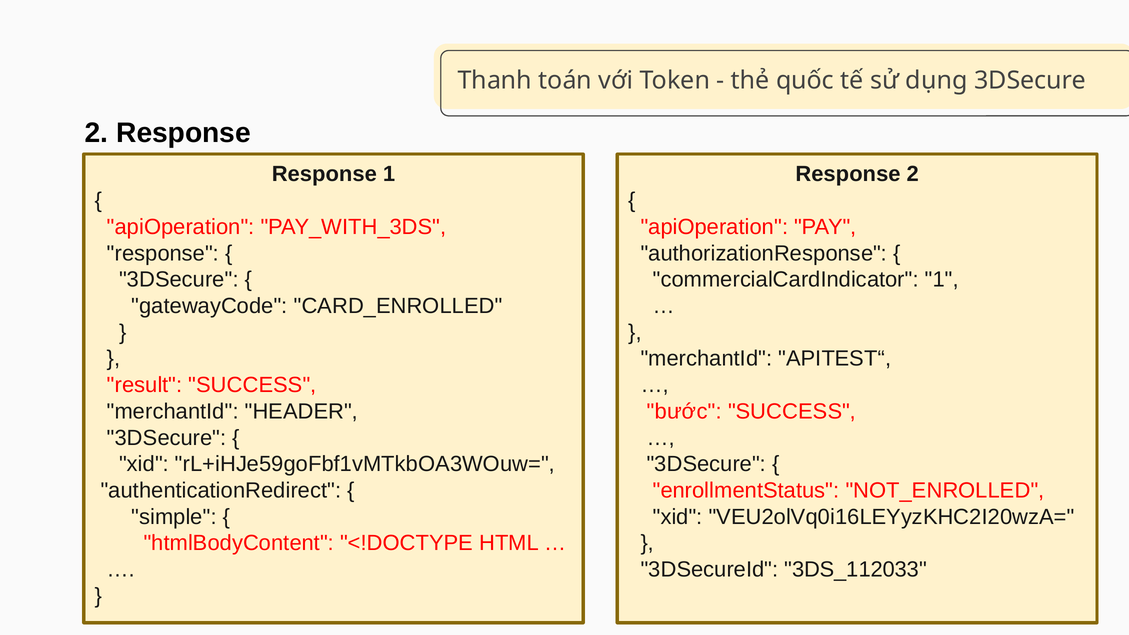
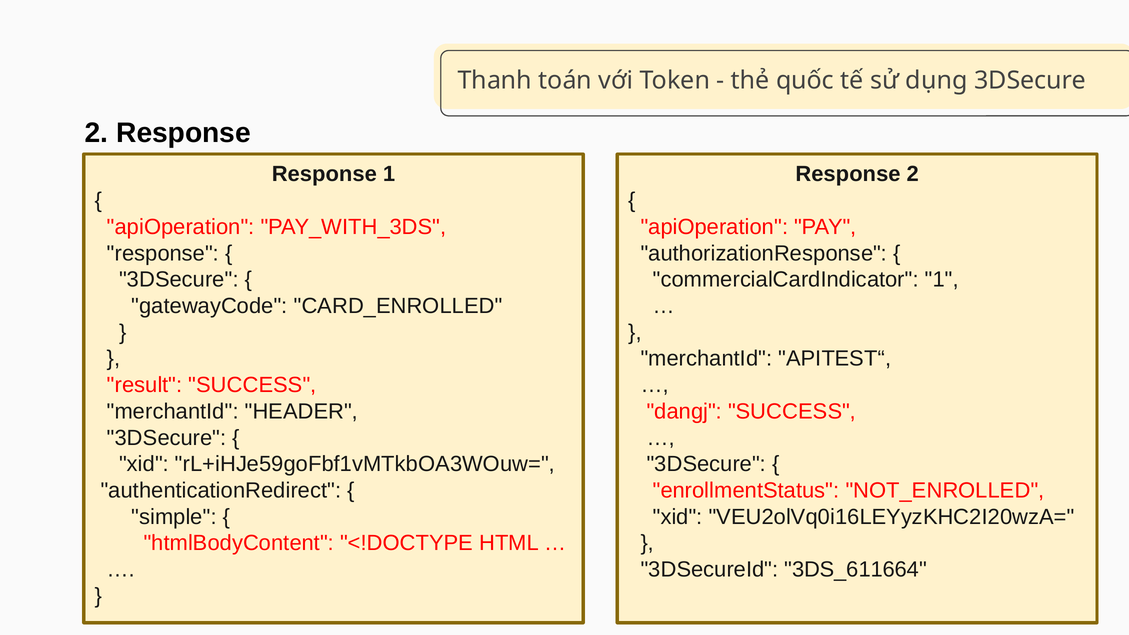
bước: bước -> dangj (684, 411)
3DS_112033: 3DS_112033 -> 3DS_611664 (856, 570)
